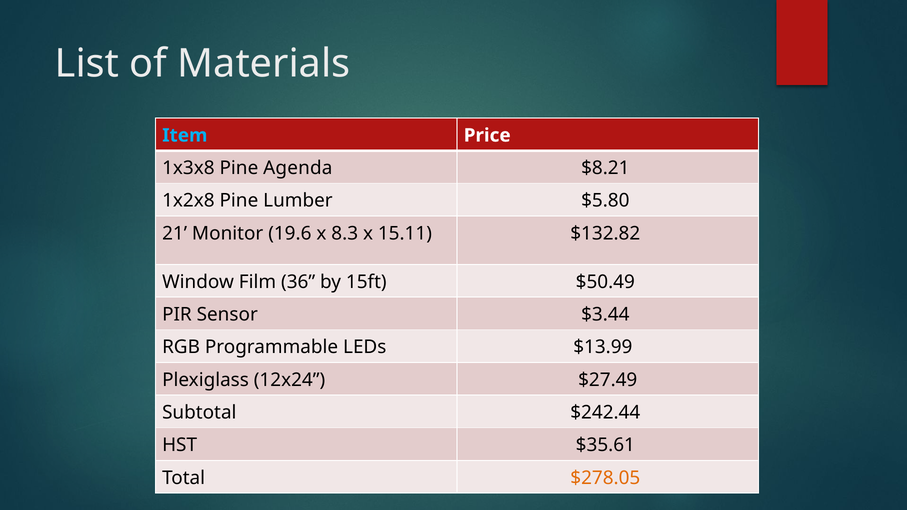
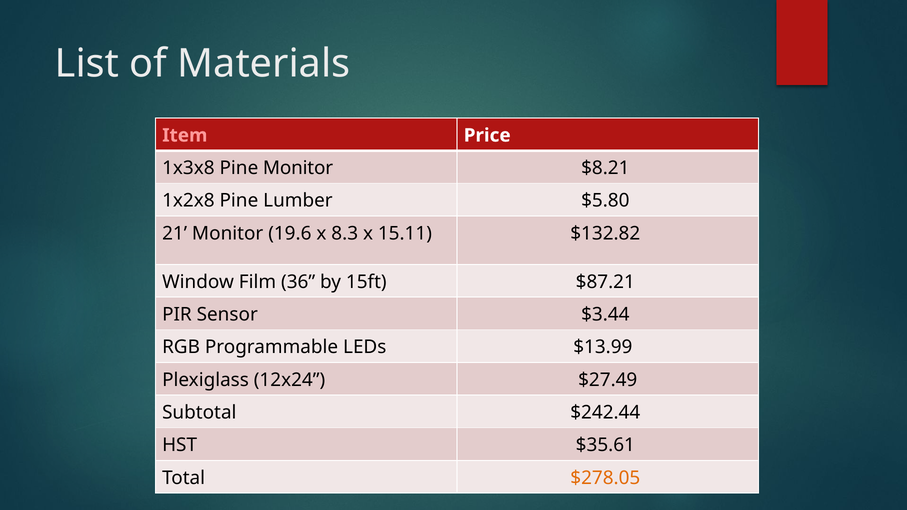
Item colour: light blue -> pink (185, 135)
Pine Agenda: Agenda -> Monitor (298, 168)
$50.49: $50.49 -> $87.21 (605, 282)
